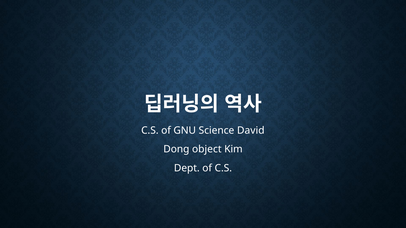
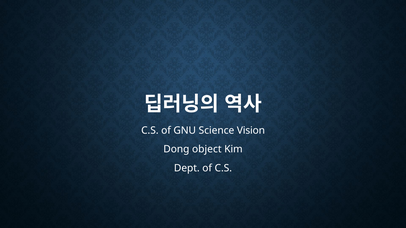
David: David -> Vision (251, 131)
